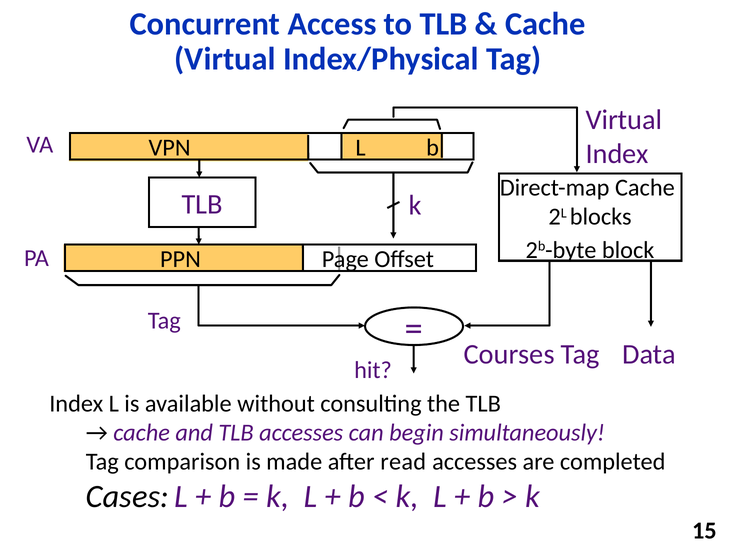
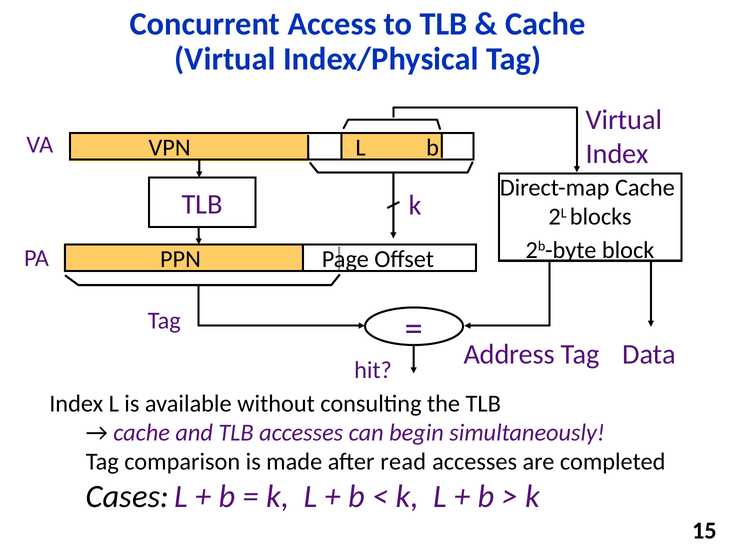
Courses: Courses -> Address (509, 354)
